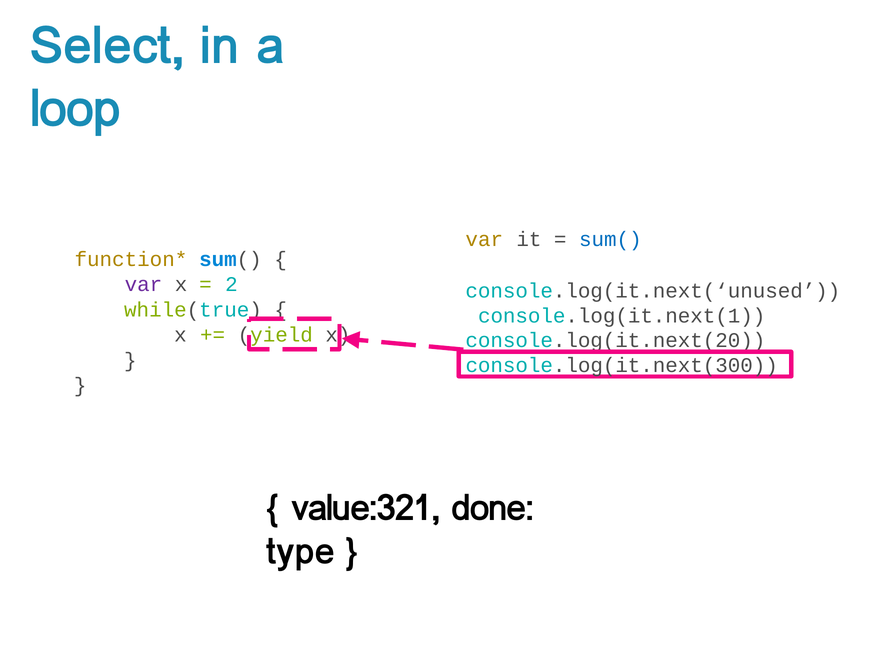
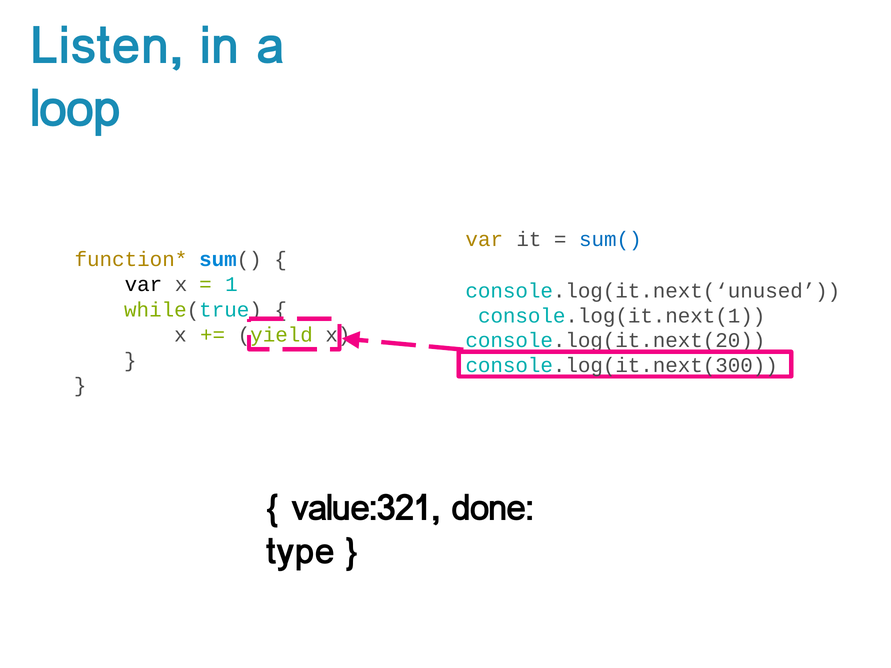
Select: Select -> Listen (107, 46)
var colour: purple -> black (143, 285)
2: 2 -> 1 (231, 285)
